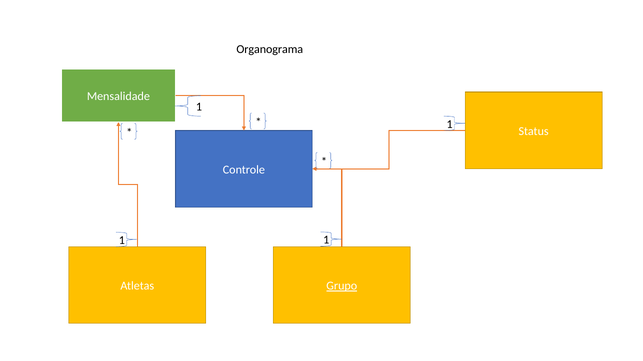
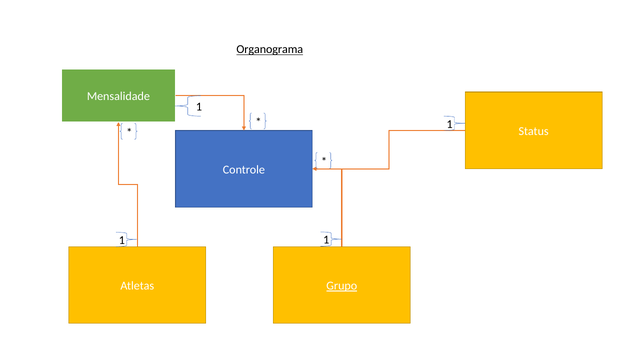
Organograma underline: none -> present (270, 50)
